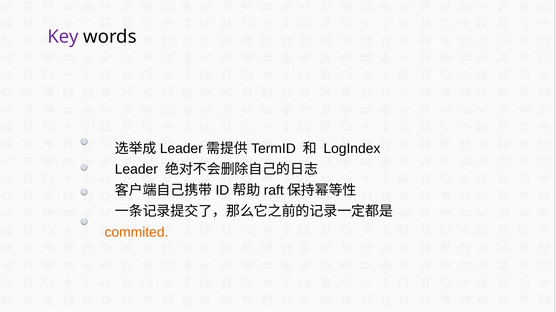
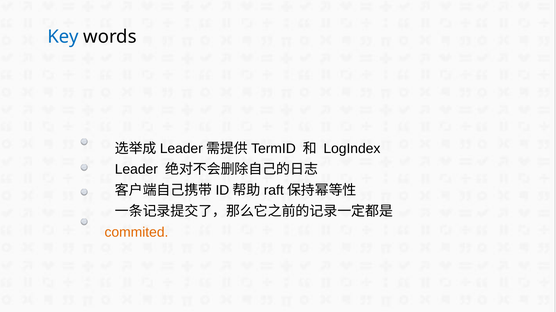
Key colour: purple -> blue (63, 37)
